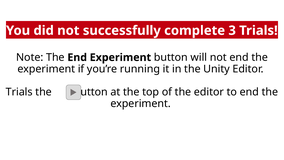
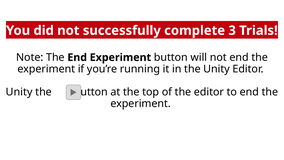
Trials: Trials -> Unity (19, 92)
